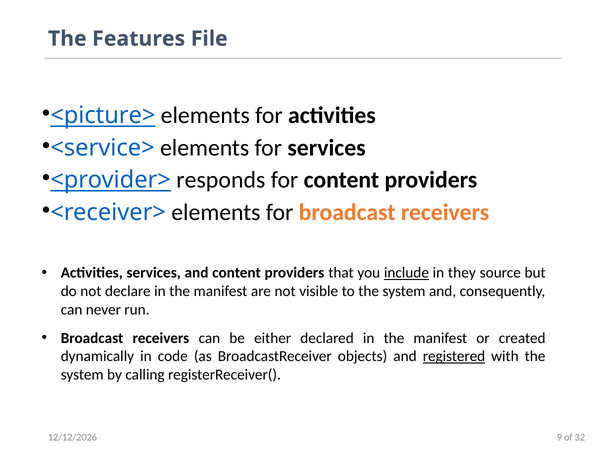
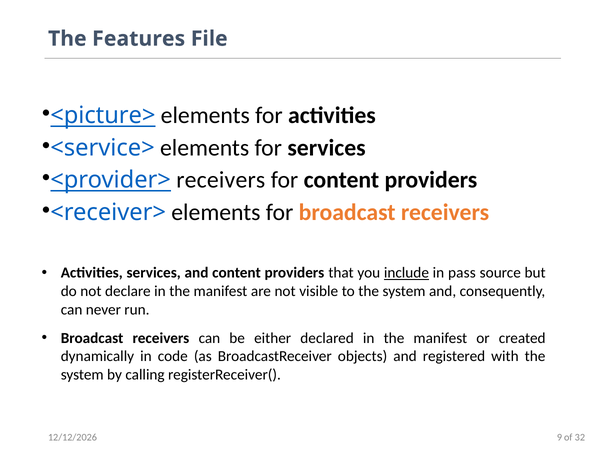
<provider> responds: responds -> receivers (221, 180)
they: they -> pass (462, 273)
registered underline: present -> none (454, 356)
